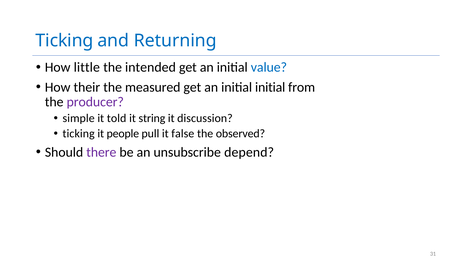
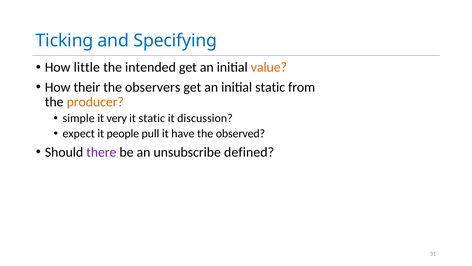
Returning: Returning -> Specifying (175, 41)
value colour: blue -> orange (269, 67)
measured: measured -> observers (153, 87)
initial initial: initial -> static (270, 87)
producer colour: purple -> orange (95, 102)
told: told -> very (117, 118)
it string: string -> static (152, 118)
ticking: ticking -> expect (79, 133)
false: false -> have (183, 133)
depend: depend -> defined (249, 152)
